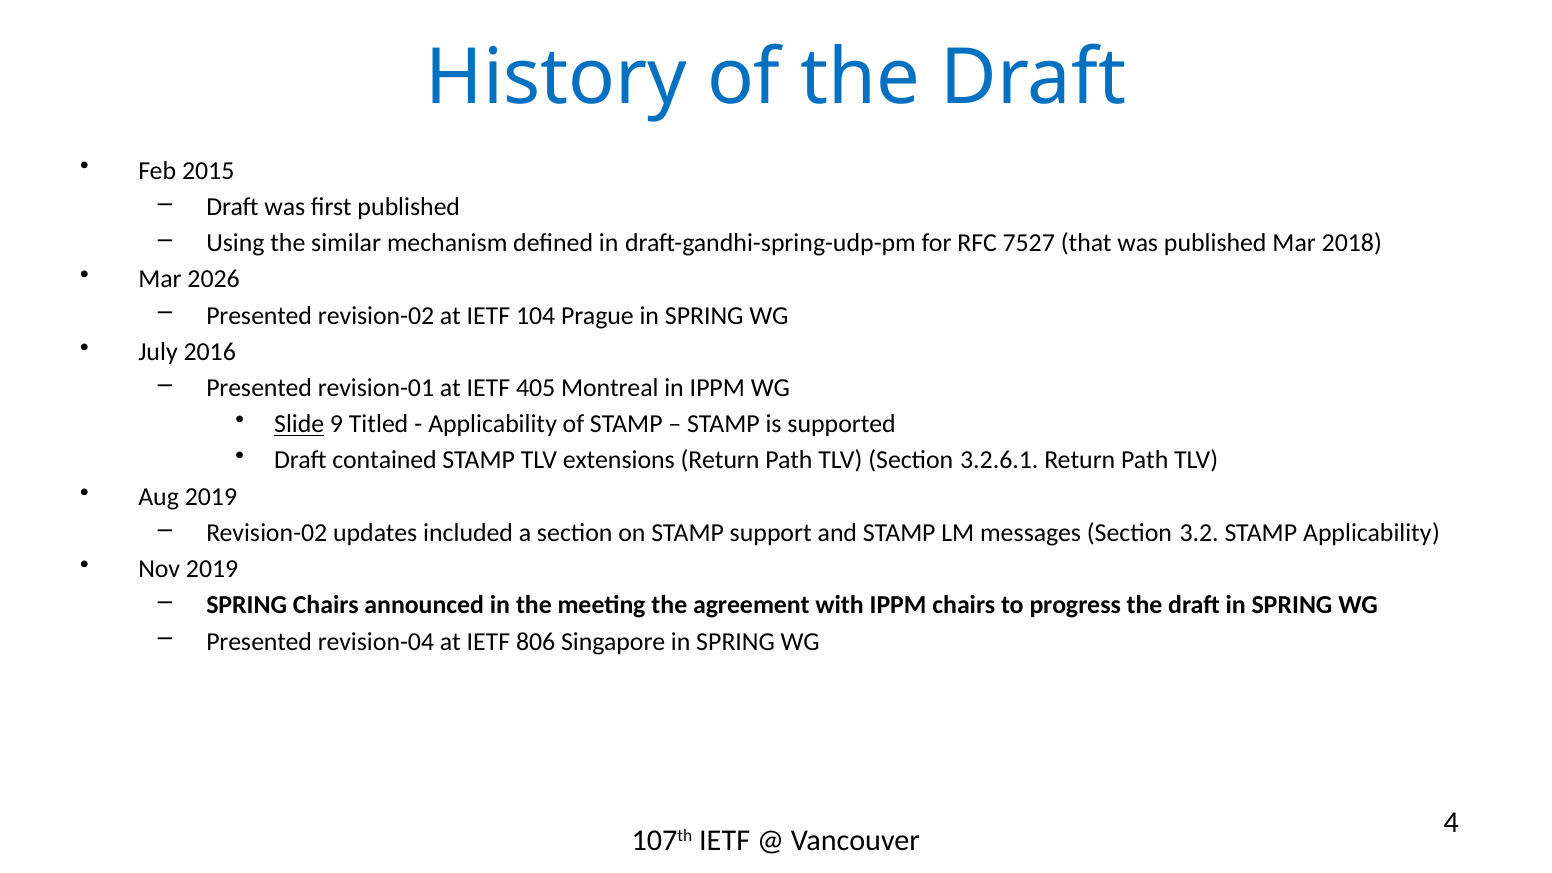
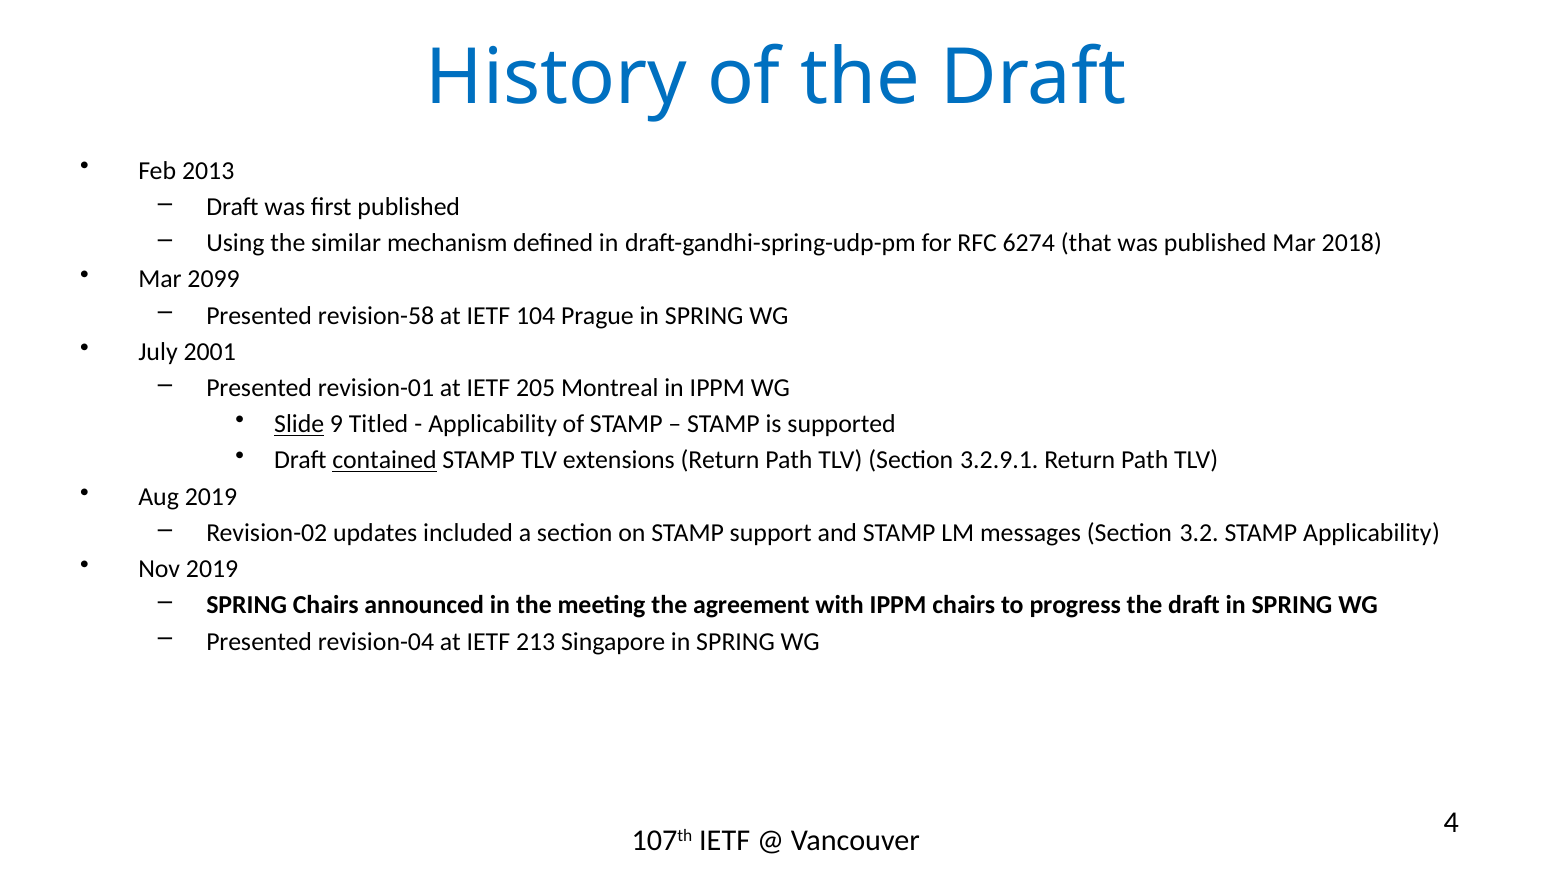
2015: 2015 -> 2013 (208, 171)
7527: 7527 -> 6274 (1029, 243)
2026: 2026 -> 2099 (214, 279)
Presented revision-02: revision-02 -> revision-58 (376, 315)
2016: 2016 -> 2001 (210, 352)
405: 405 -> 205 (536, 388)
contained underline: none -> present (385, 460)
3.2.6.1: 3.2.6.1 -> 3.2.9.1 (999, 460)
806: 806 -> 213 (536, 642)
